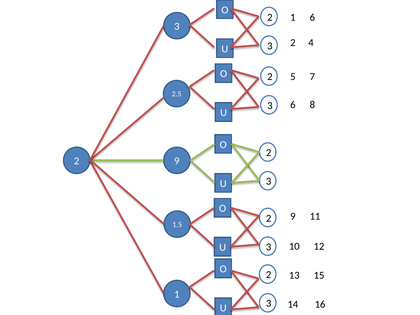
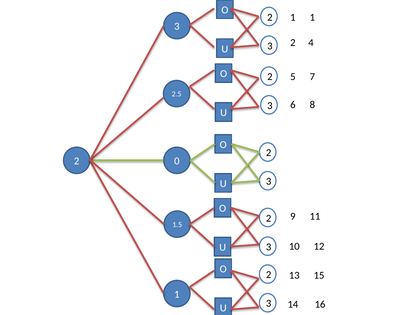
1 6: 6 -> 1 (312, 17)
2 9: 9 -> 0 (177, 161)
